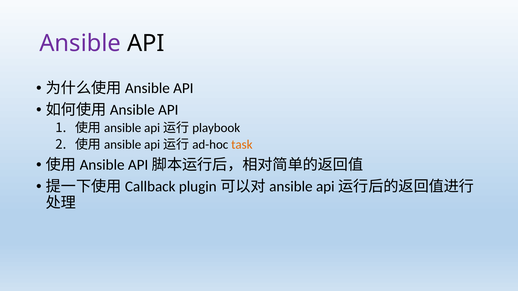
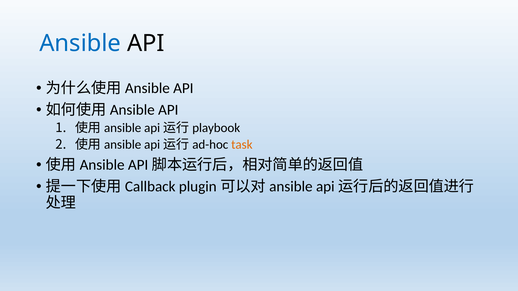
Ansible colour: purple -> blue (80, 44)
